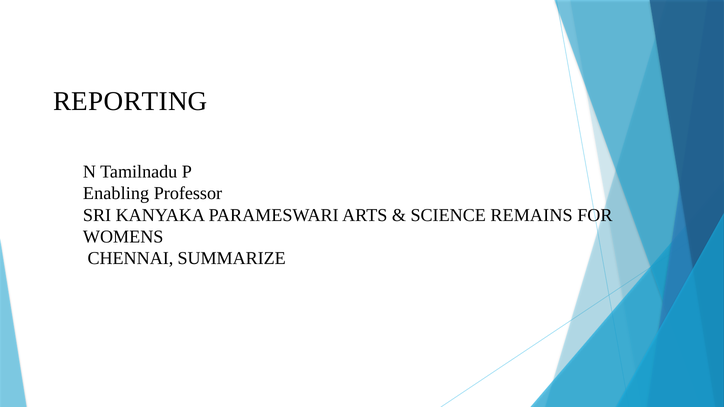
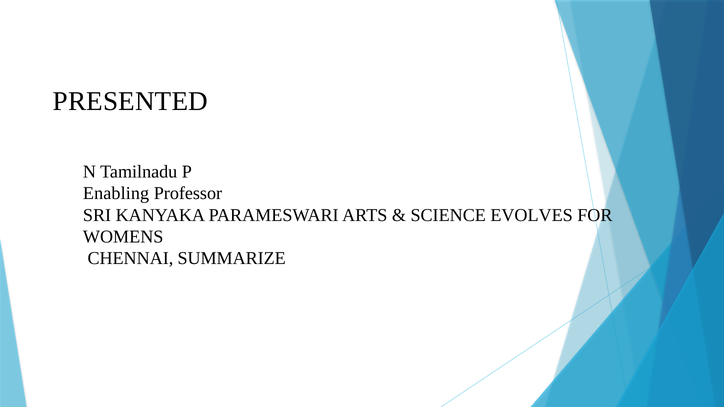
REPORTING: REPORTING -> PRESENTED (130, 101)
REMAINS: REMAINS -> EVOLVES (532, 215)
